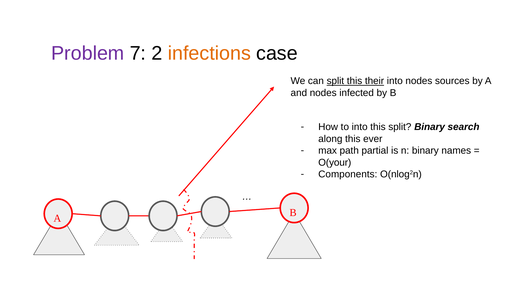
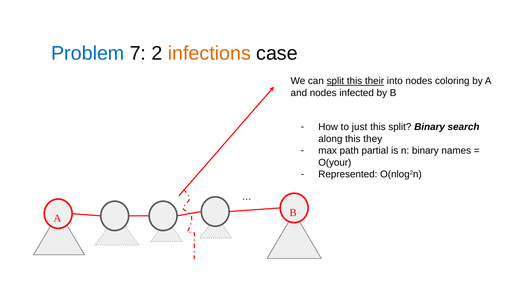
Problem colour: purple -> blue (88, 53)
sources: sources -> coloring (452, 81)
to into: into -> just (360, 127)
ever: ever -> they (373, 139)
Components: Components -> Represented (348, 174)
